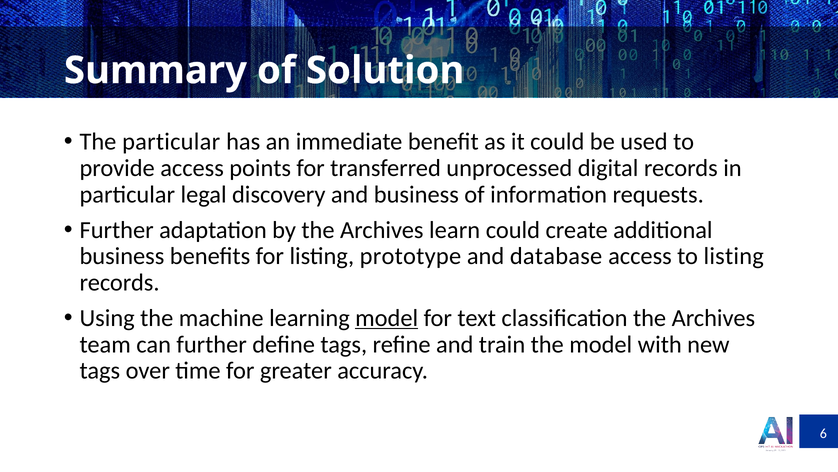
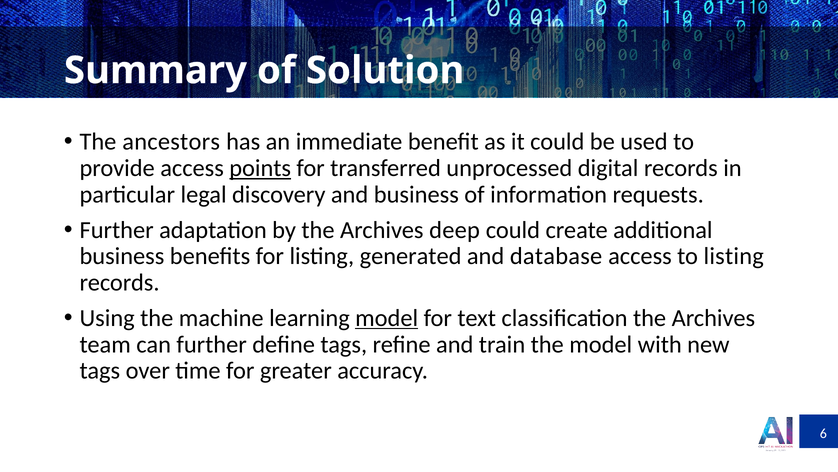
The particular: particular -> ancestors (171, 142)
points underline: none -> present (260, 168)
learn: learn -> deep (455, 230)
prototype: prototype -> generated (411, 256)
